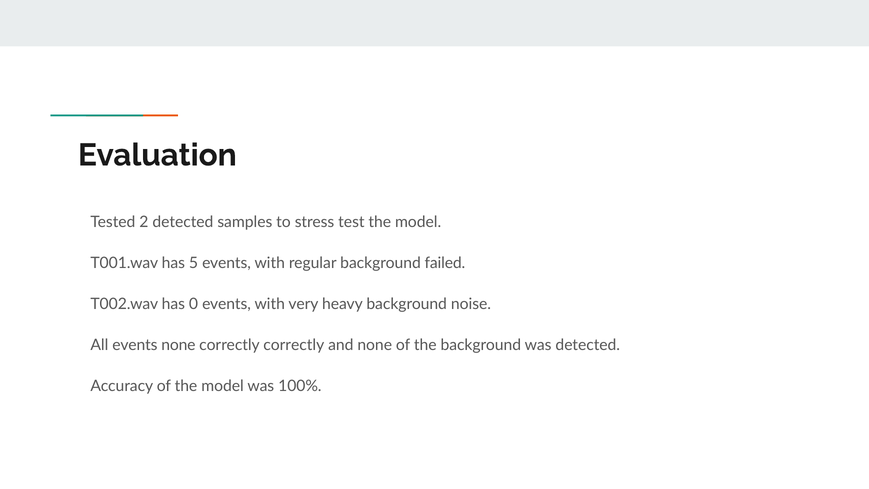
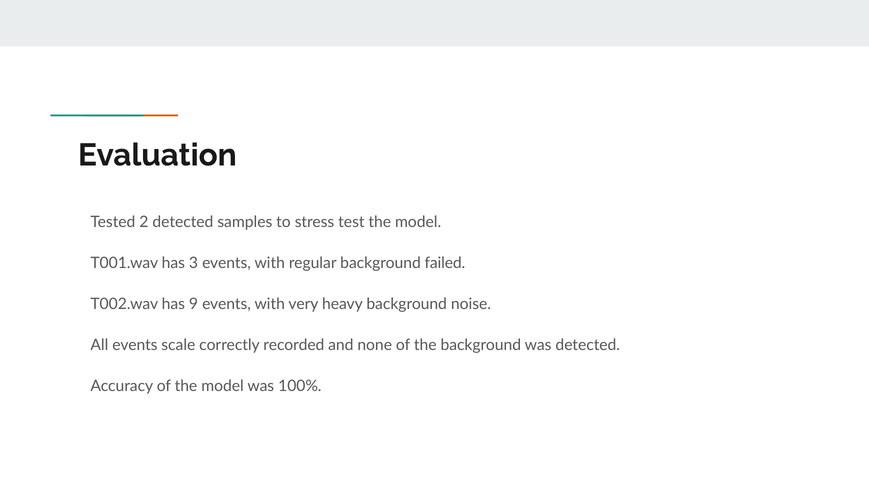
5: 5 -> 3 (194, 263)
0: 0 -> 9 (194, 304)
events none: none -> scale (178, 345)
correctly correctly: correctly -> recorded (294, 345)
